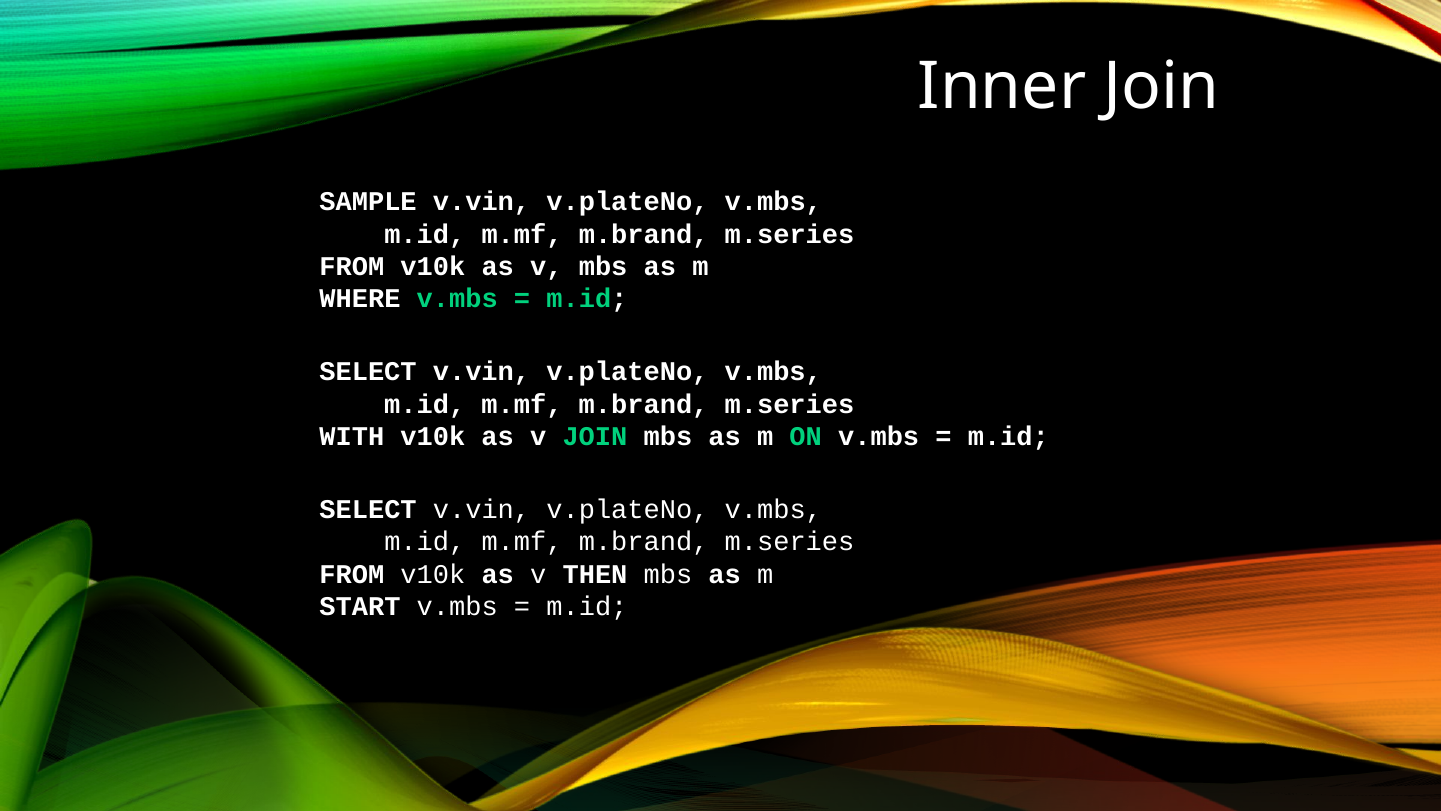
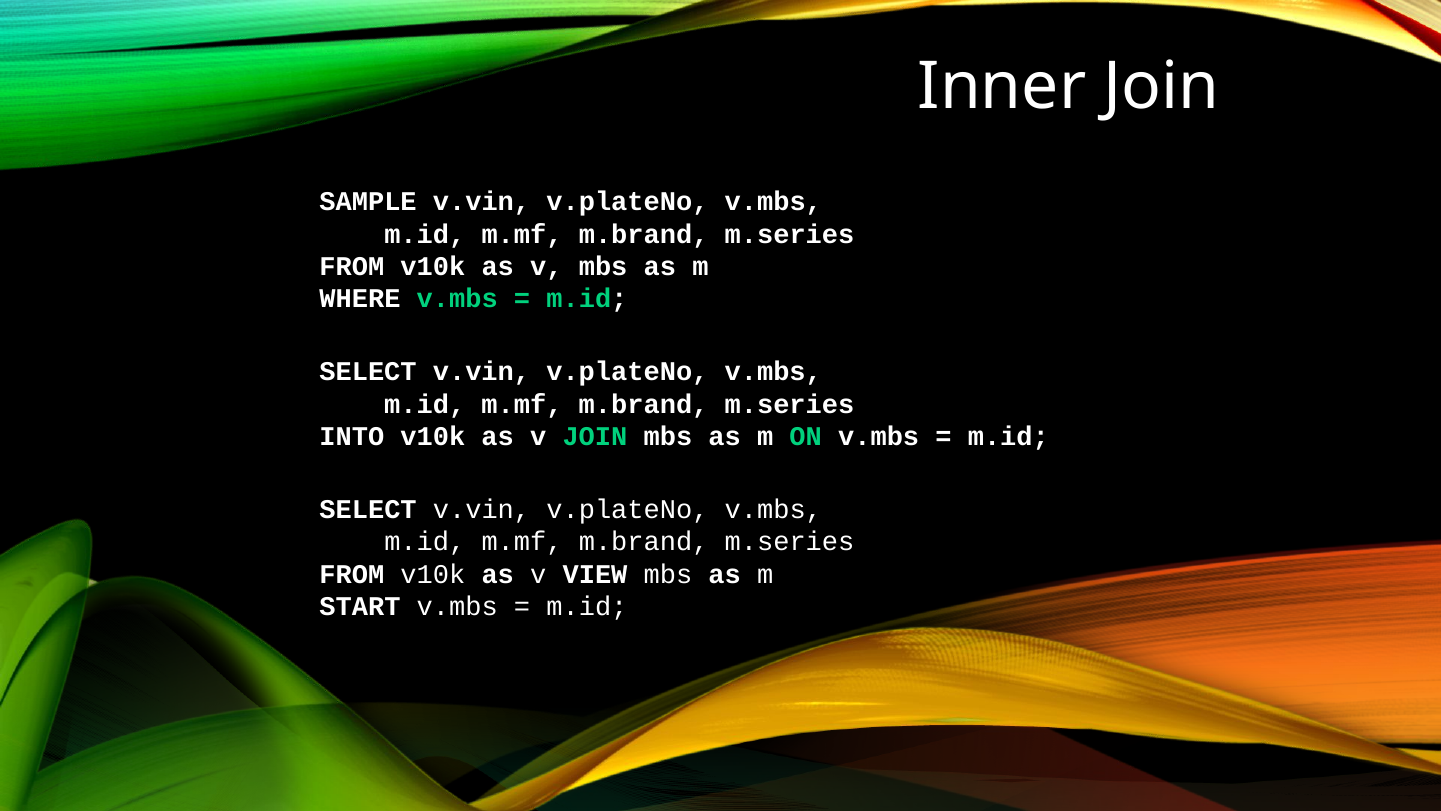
WITH: WITH -> INTO (352, 437)
THEN: THEN -> VIEW (595, 574)
